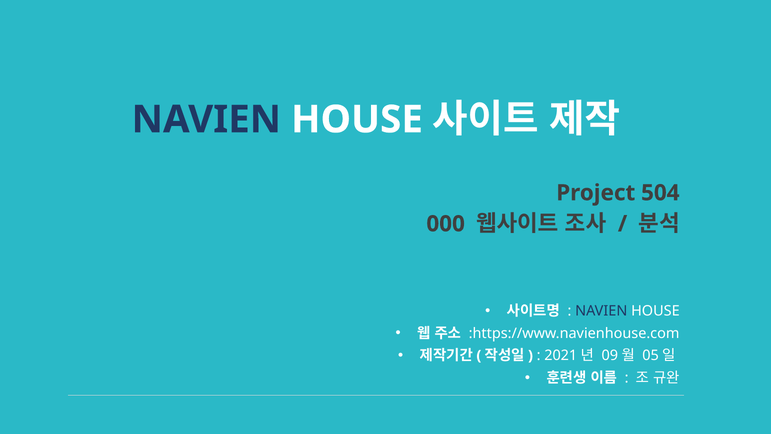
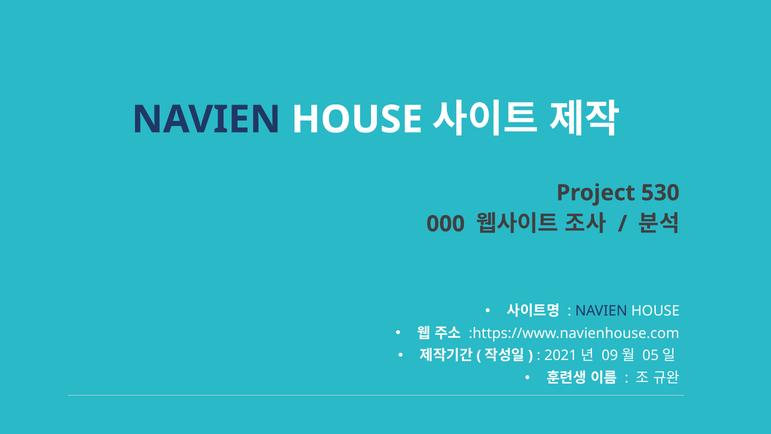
504: 504 -> 530 (660, 193)
